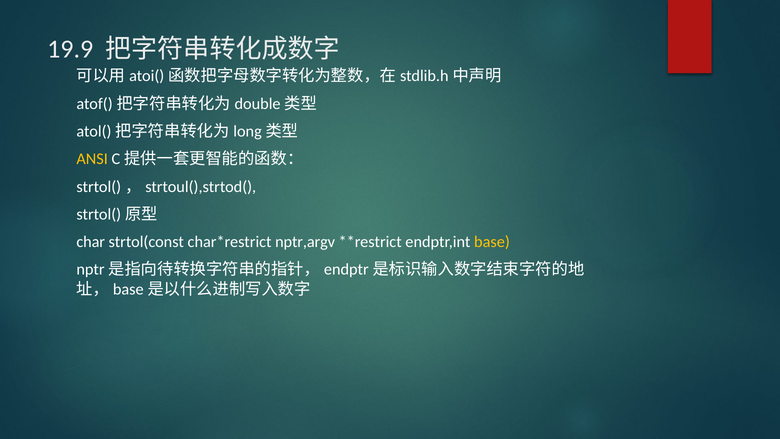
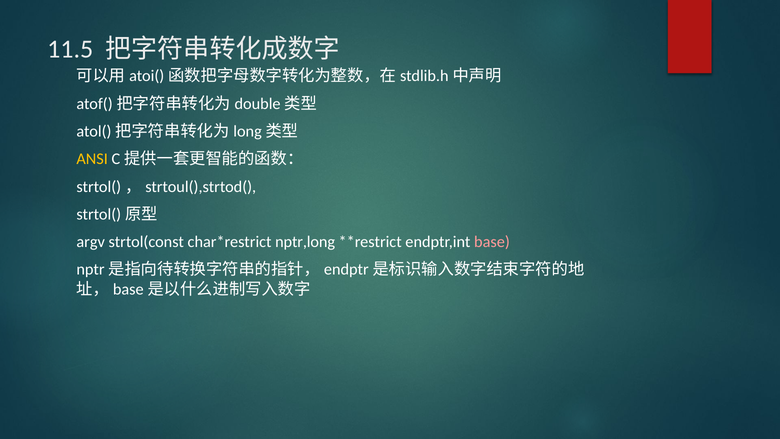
19.9: 19.9 -> 11.5 (70, 49)
char: char -> argv (91, 242)
nptr,argv: nptr,argv -> nptr,long (305, 242)
base colour: yellow -> pink (492, 242)
